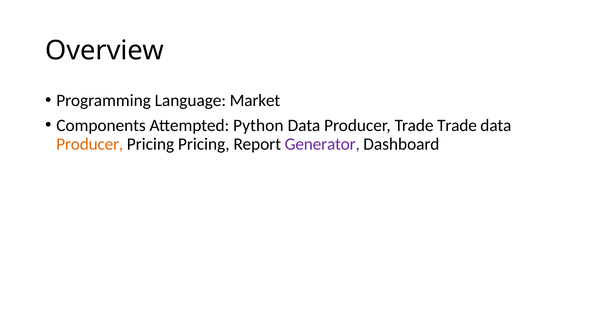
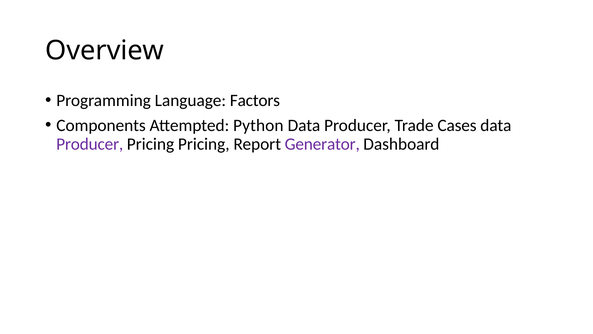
Market: Market -> Factors (255, 100)
Trade Trade: Trade -> Cases (457, 125)
Producer colour: orange -> purple (90, 144)
